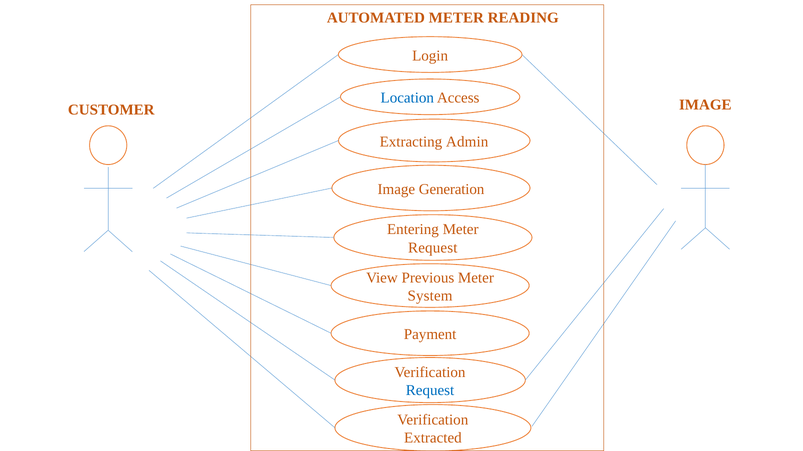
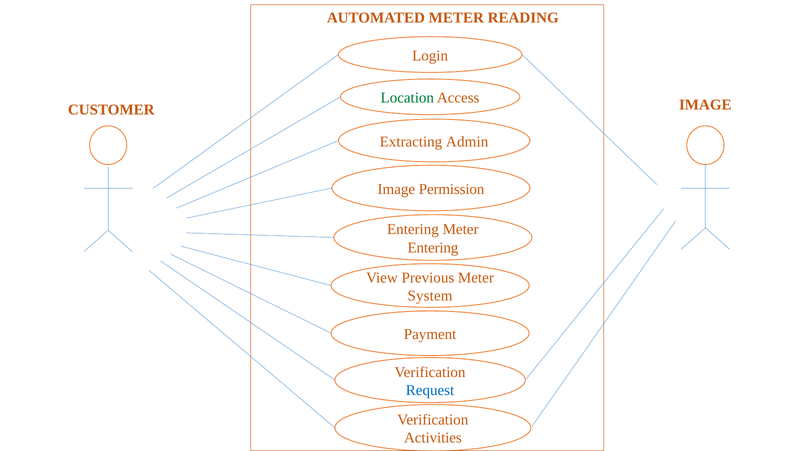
Location colour: blue -> green (407, 98)
Generation: Generation -> Permission (452, 189)
Request: Request -> Entering (433, 248)
Extracted: Extracted -> Activities (433, 439)
